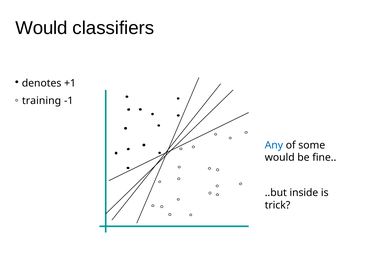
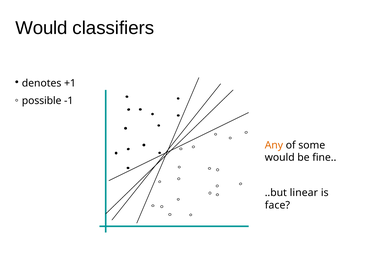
training: training -> possible (42, 101)
Any colour: blue -> orange (274, 146)
inside: inside -> linear (304, 193)
trick: trick -> face (277, 206)
